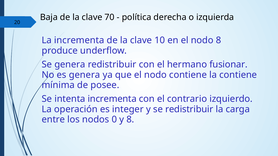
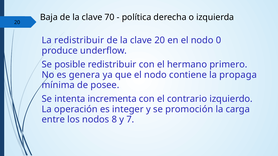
La incrementa: incrementa -> redistribuir (79, 40)
clave 10: 10 -> 20 (160, 40)
nodo 8: 8 -> 0 (219, 40)
Se genera: genera -> posible (70, 65)
fusionar: fusionar -> primero (228, 65)
la contiene: contiene -> propaga (238, 75)
se redistribuir: redistribuir -> promoción (189, 109)
0: 0 -> 8 (114, 120)
y 8: 8 -> 7 (130, 120)
